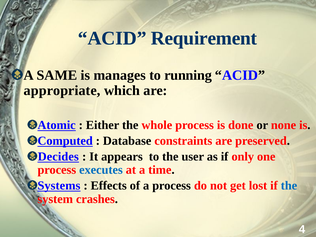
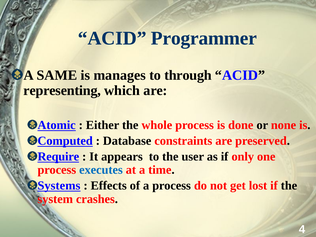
Requirement: Requirement -> Programmer (204, 38)
running: running -> through (188, 75)
appropriate: appropriate -> representing (62, 91)
Decides: Decides -> Require (58, 157)
the colour: blue -> black (289, 186)
